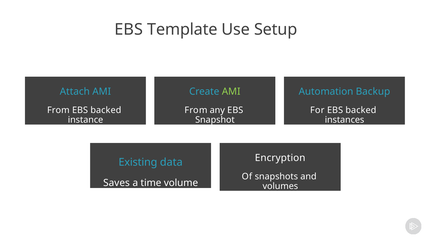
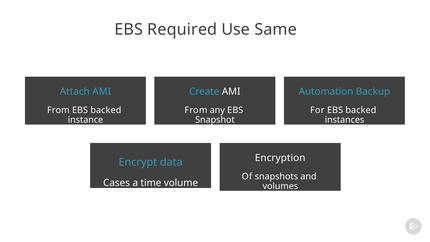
Template: Template -> Required (182, 30)
Setup: Setup -> Same (276, 30)
AMI colour: light green -> white (231, 92)
Existing: Existing -> Encrypt (138, 162)
Saves: Saves -> Cases (117, 183)
